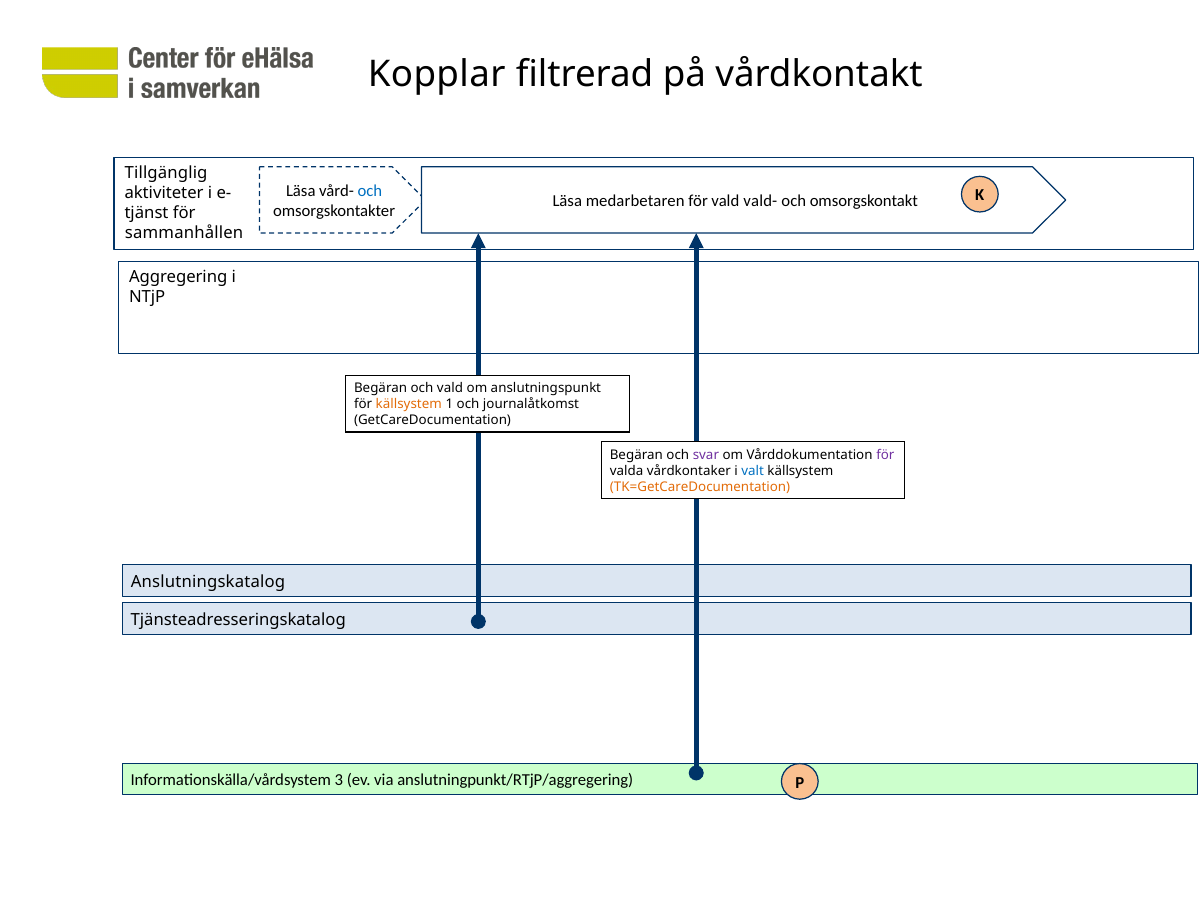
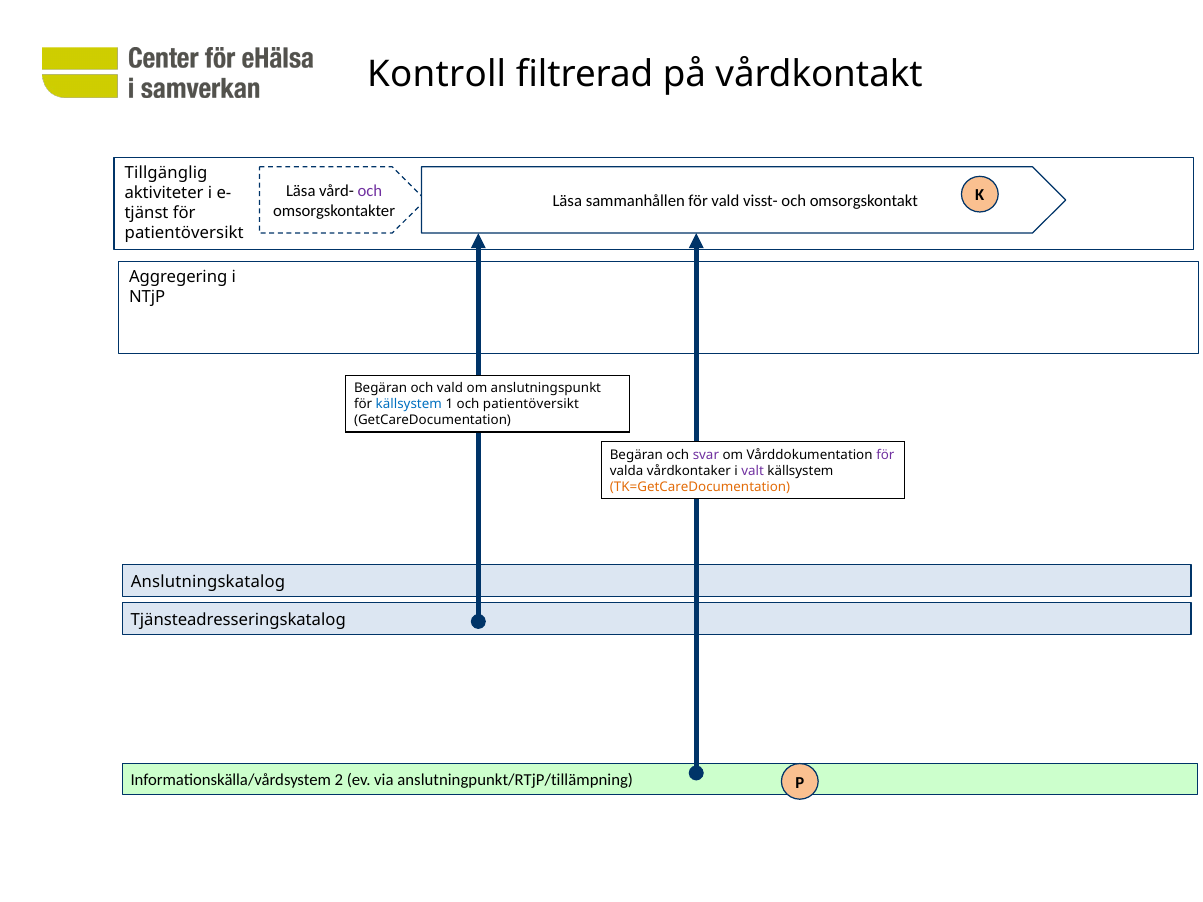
Kopplar: Kopplar -> Kontroll (437, 75)
och colour: blue -> purple (370, 191)
medarbetaren: medarbetaren -> sammanhållen (635, 201)
vald-: vald- -> visst- (760, 201)
sammanhållen: sammanhållen -> patientöversikt (184, 233)
källsystem colour: orange -> blue (409, 404)
och journalåtkomst: journalåtkomst -> patientöversikt (531, 404)
valt colour: blue -> purple (753, 471)
3: 3 -> 2 (339, 780)
anslutningpunkt/RTjP/aggregering: anslutningpunkt/RTjP/aggregering -> anslutningpunkt/RTjP/tillämpning (515, 780)
